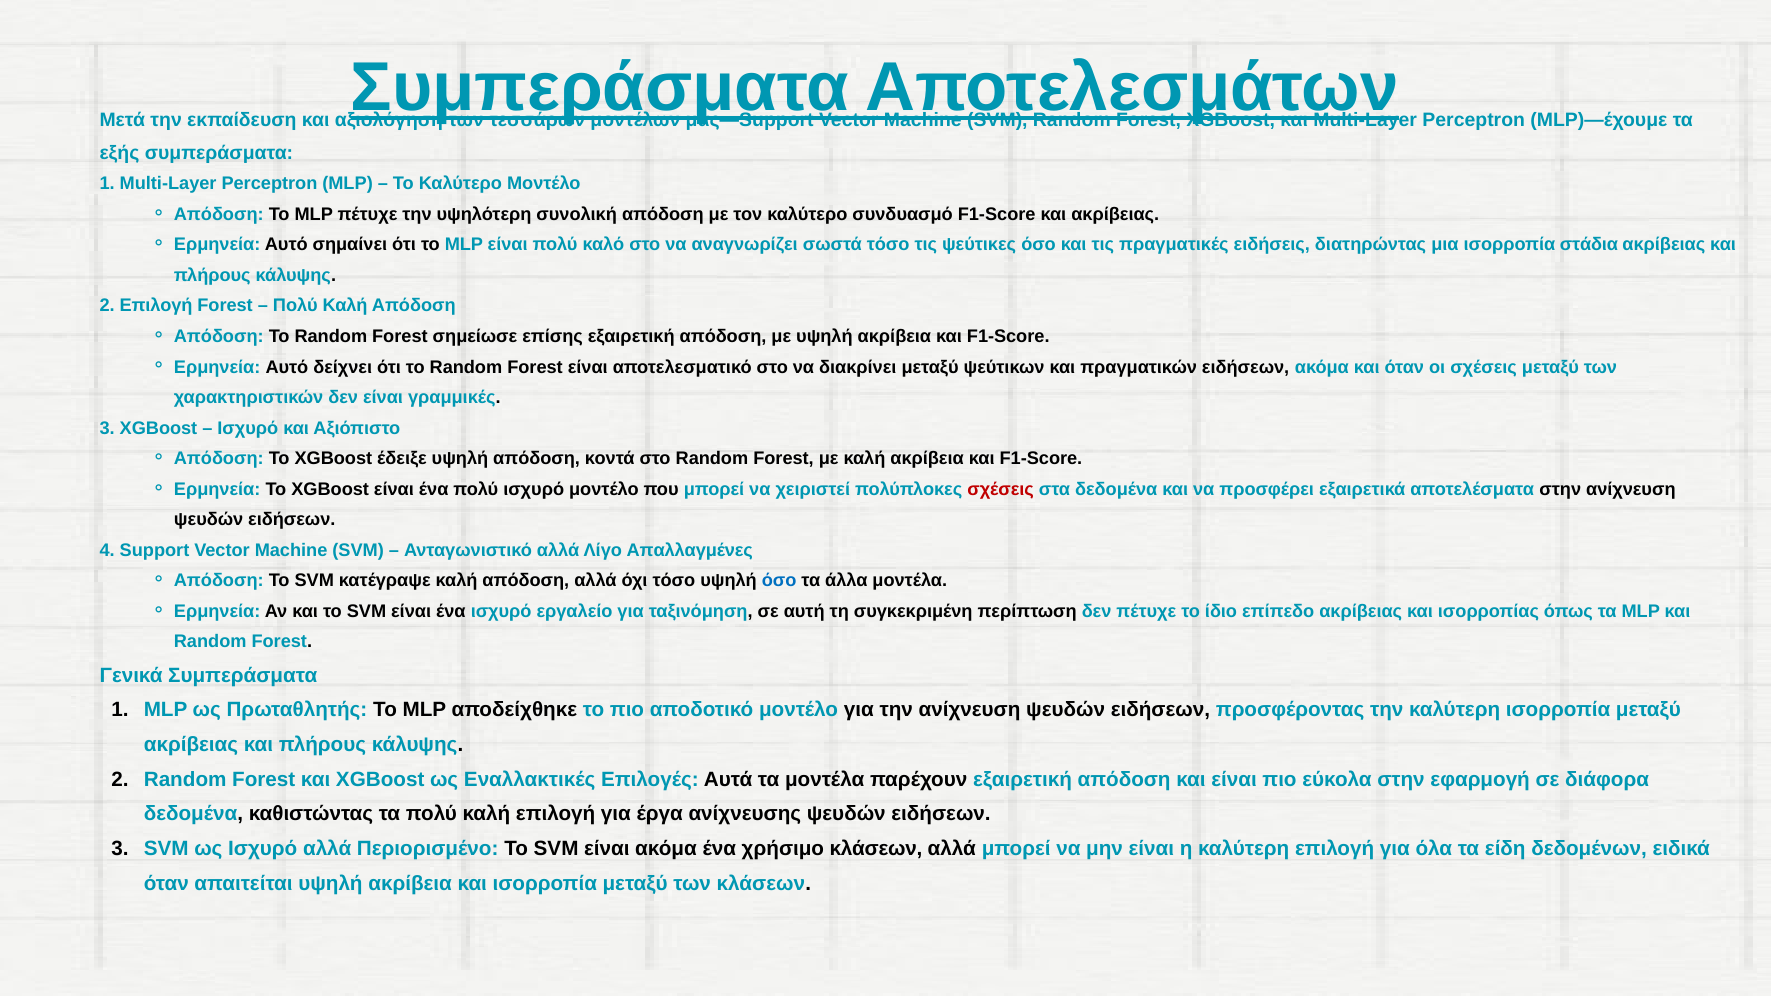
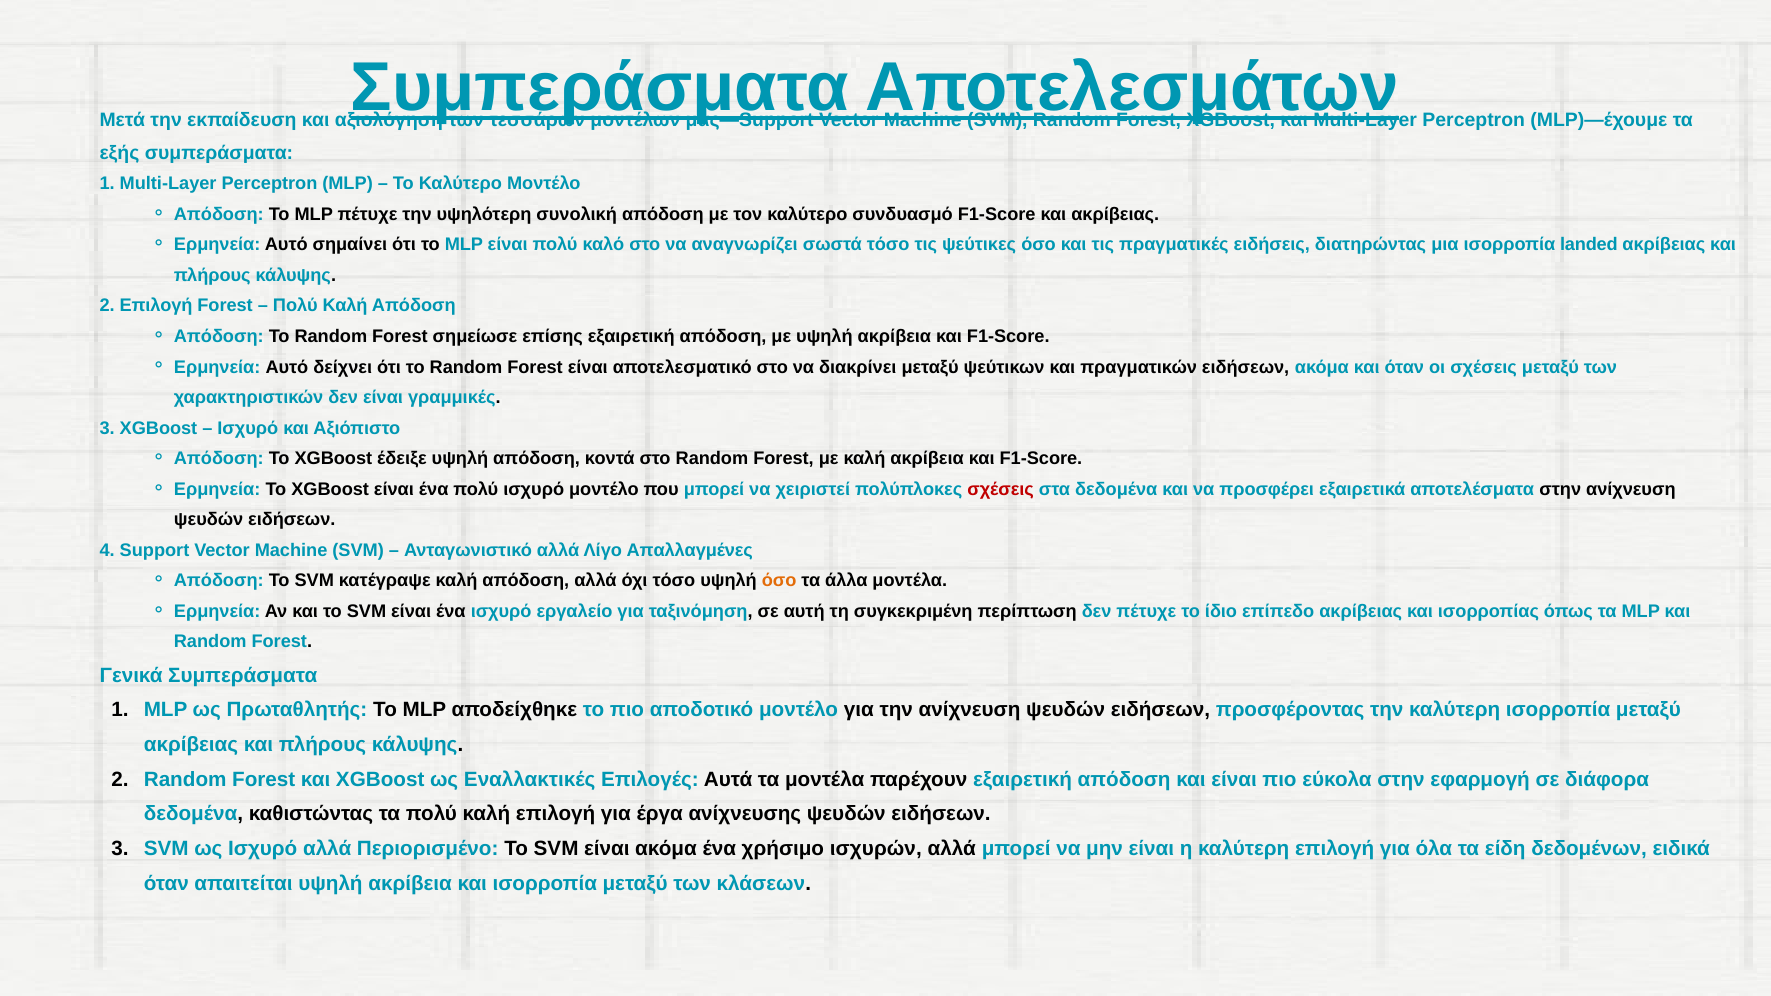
στάδια: στάδια -> landed (1589, 245)
όσο colour: blue -> orange (779, 581)
χρήσιμο κλάσεων: κλάσεων -> ισχυρών (876, 849)
